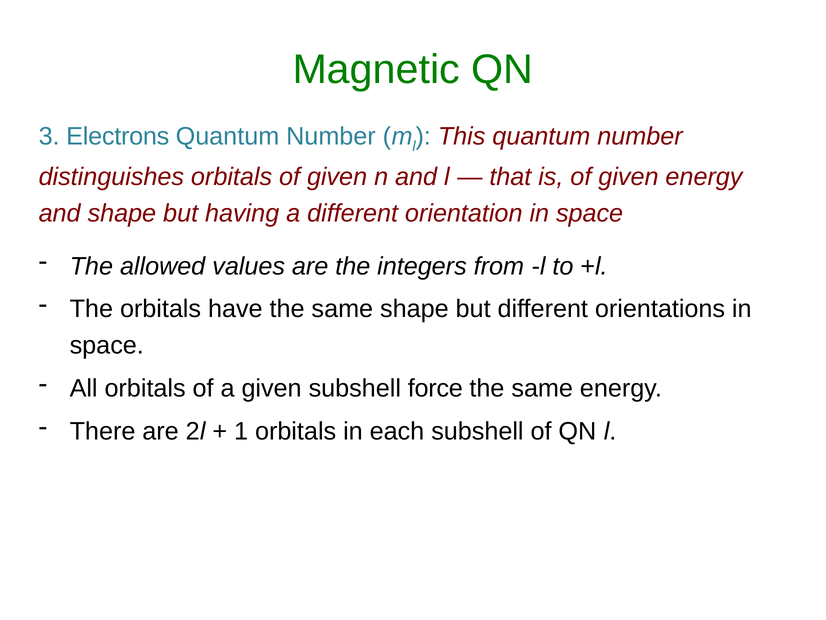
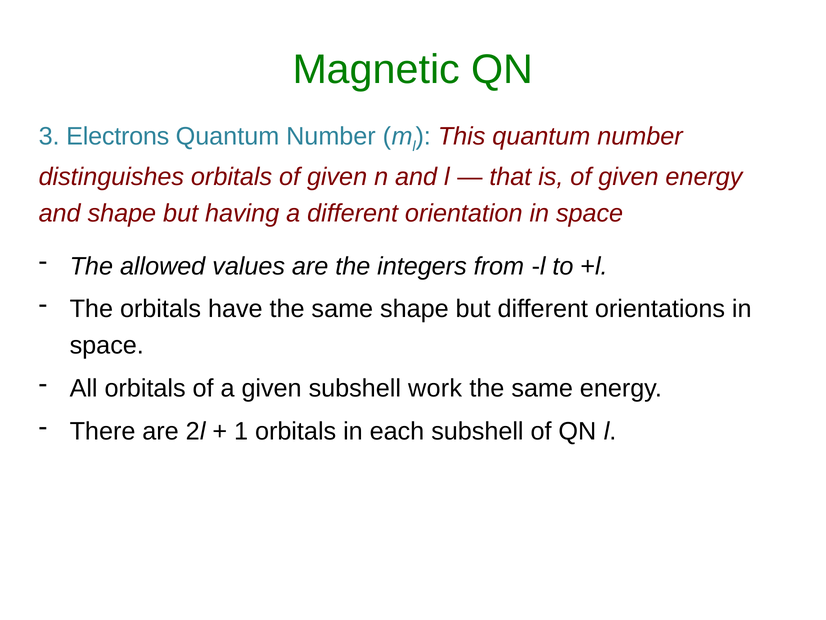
force: force -> work (435, 388)
